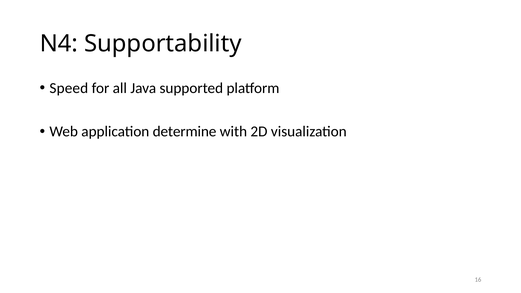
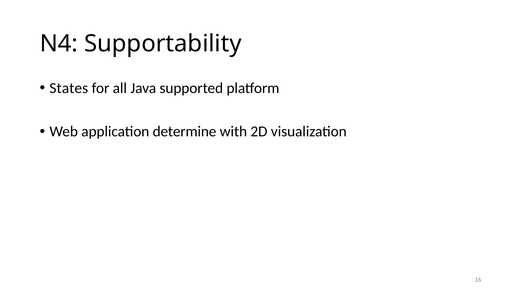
Speed: Speed -> States (69, 88)
